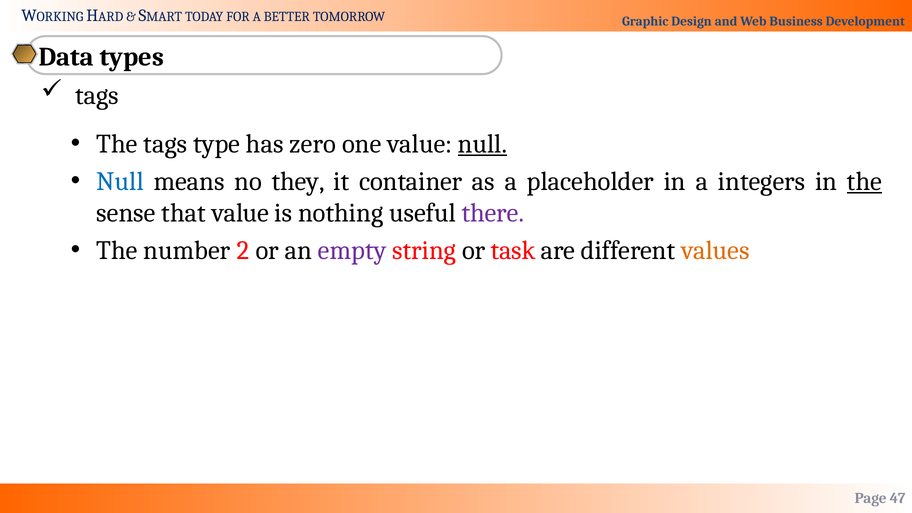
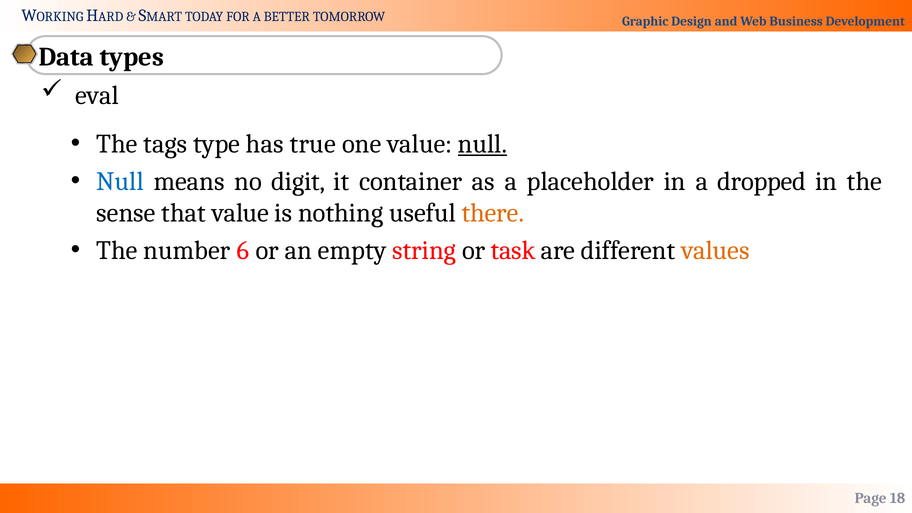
tags: tags -> eval (97, 96)
zero: zero -> true (313, 144)
they: they -> digit (298, 181)
integers: integers -> dropped (762, 181)
the underline: present -> none (865, 181)
there colour: purple -> orange (493, 213)
2: 2 -> 6 (243, 250)
empty colour: purple -> black (352, 250)
47: 47 -> 18 (898, 498)
